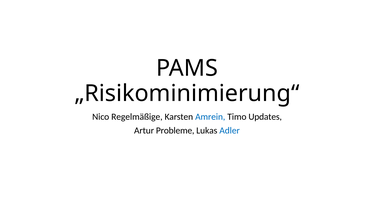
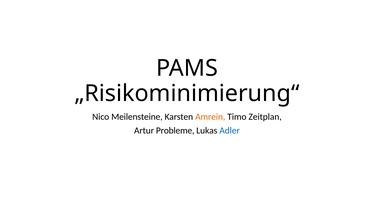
Regelmäßige: Regelmäßige -> Meilensteine (137, 117)
Amrein colour: blue -> orange (210, 117)
Updates: Updates -> Zeitplan (265, 117)
